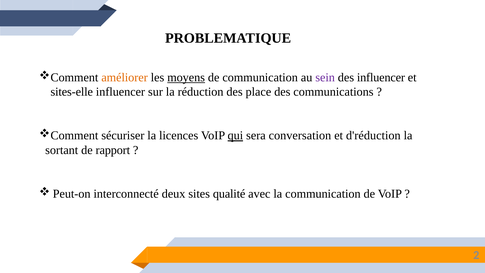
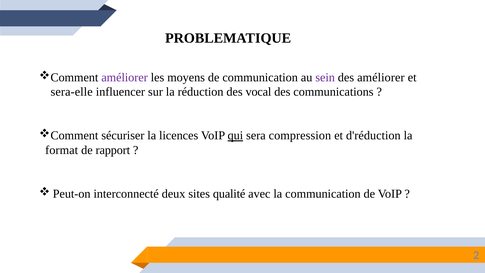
améliorer colour: orange -> purple (125, 77)
moyens underline: present -> none (186, 77)
des influencer: influencer -> améliorer (381, 77)
sites-elle: sites-elle -> sera-elle (72, 92)
place: place -> vocal (258, 92)
conversation: conversation -> compression (300, 136)
sortant: sortant -> format (62, 150)
